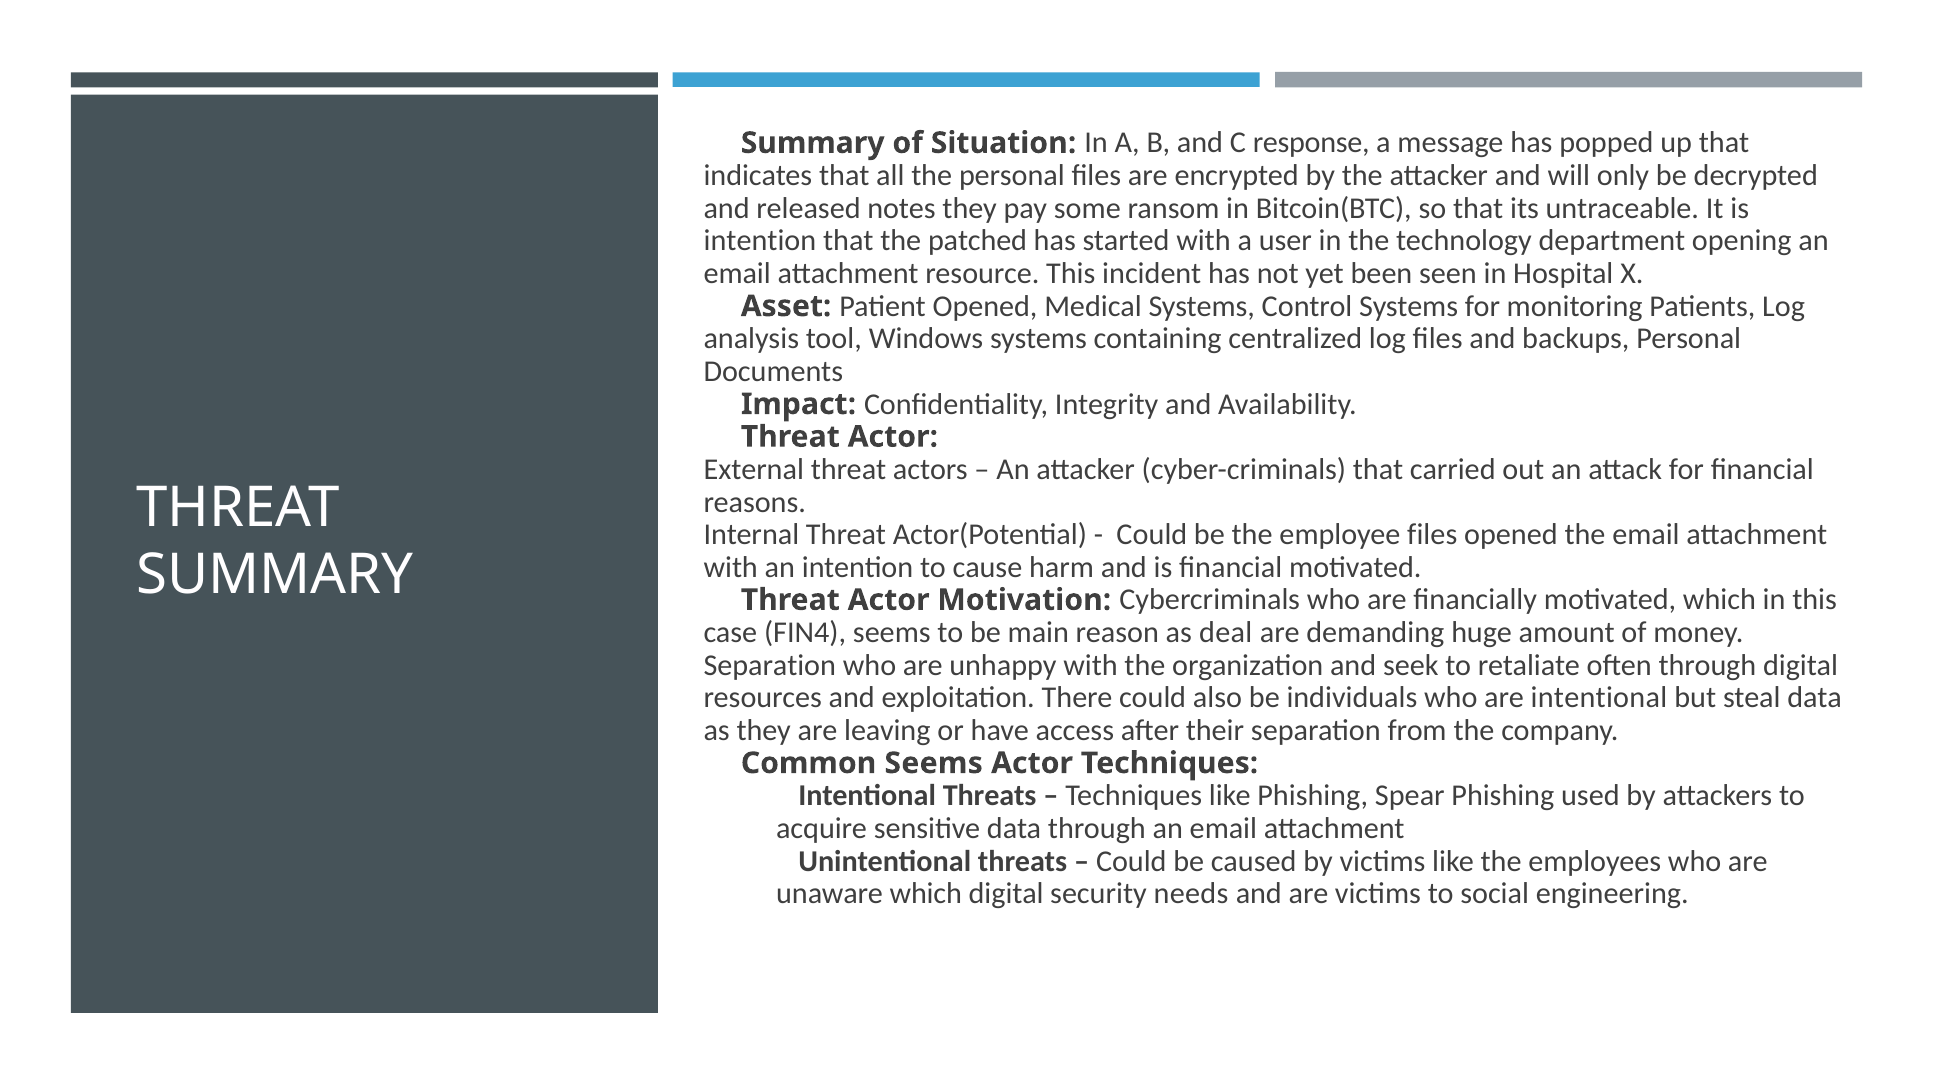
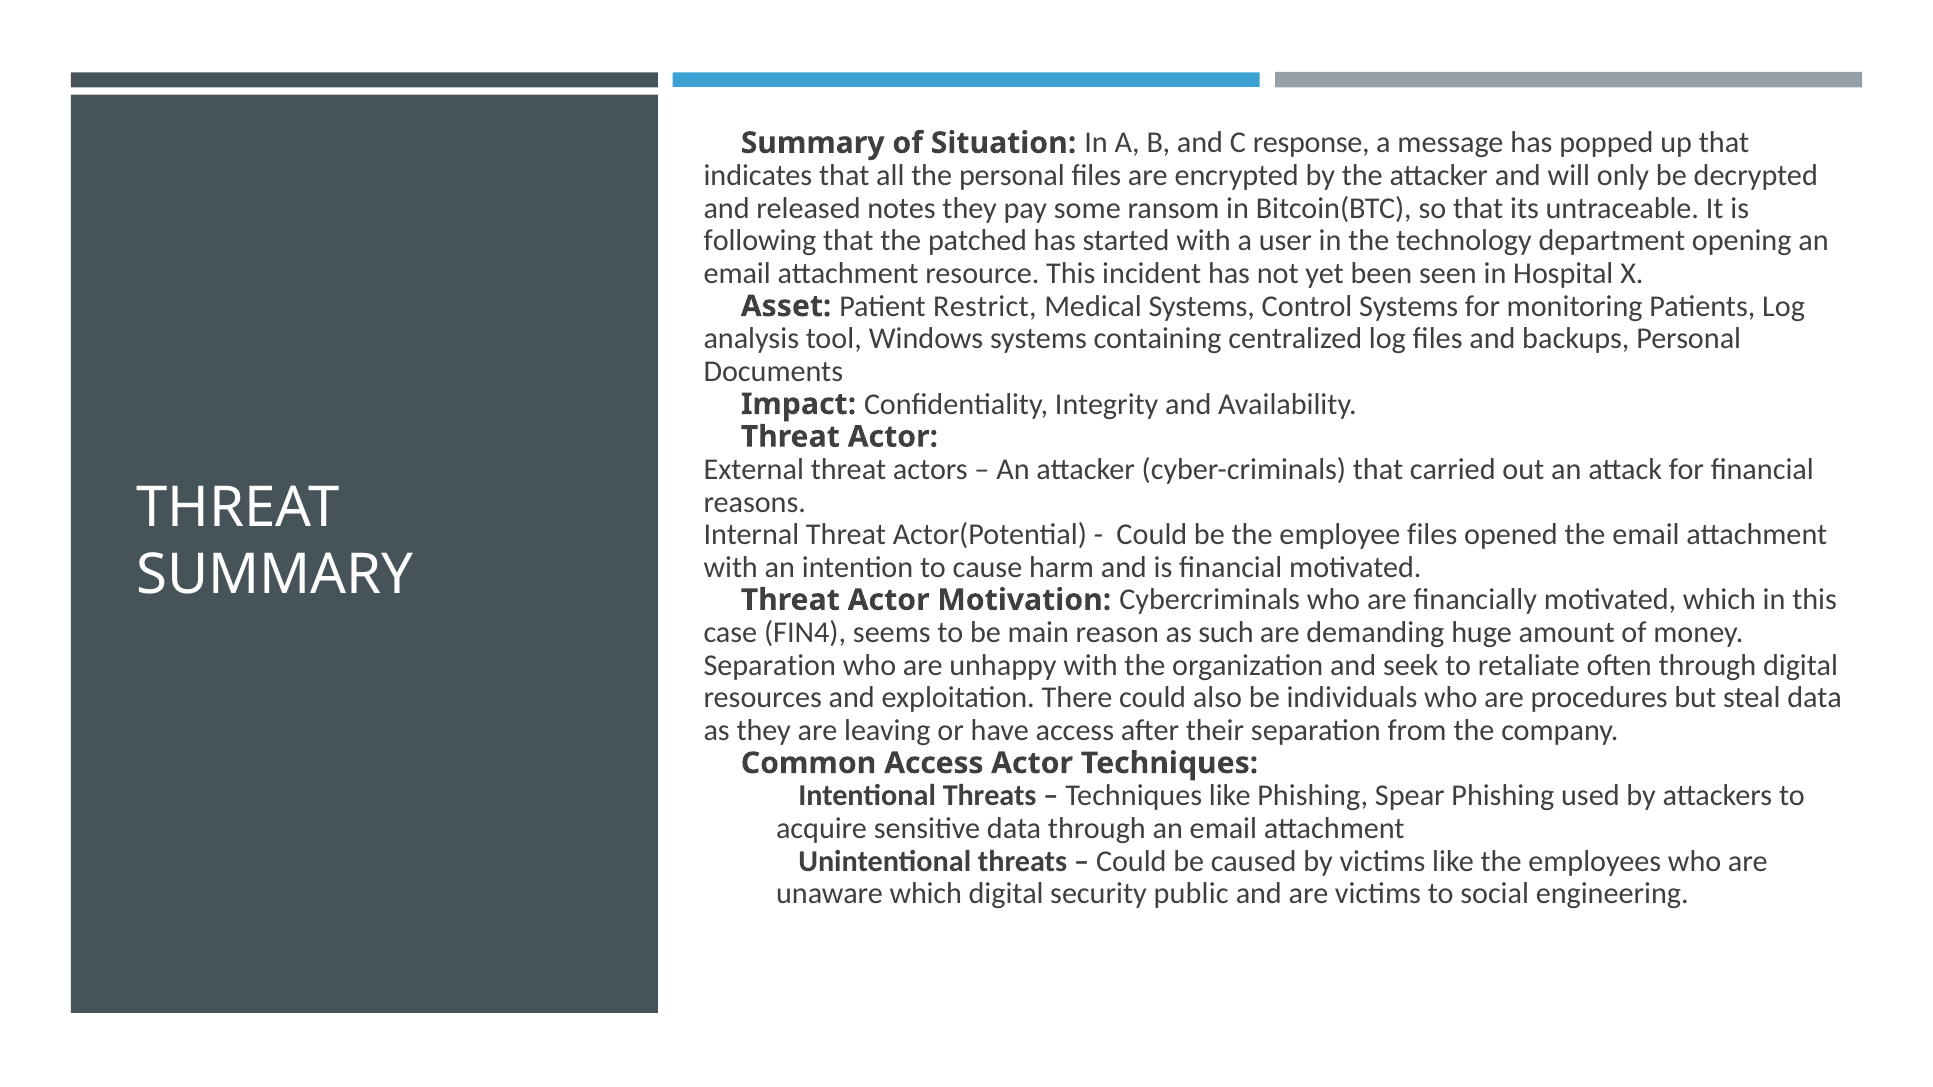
intention: intention -> following (760, 241)
Patient Opened: Opened -> Restrict (985, 306)
deal: deal -> such (1226, 633)
intentional: intentional -> procedures (1599, 698)
Common Seems: Seems -> Access (934, 763)
needs: needs -> public (1191, 894)
